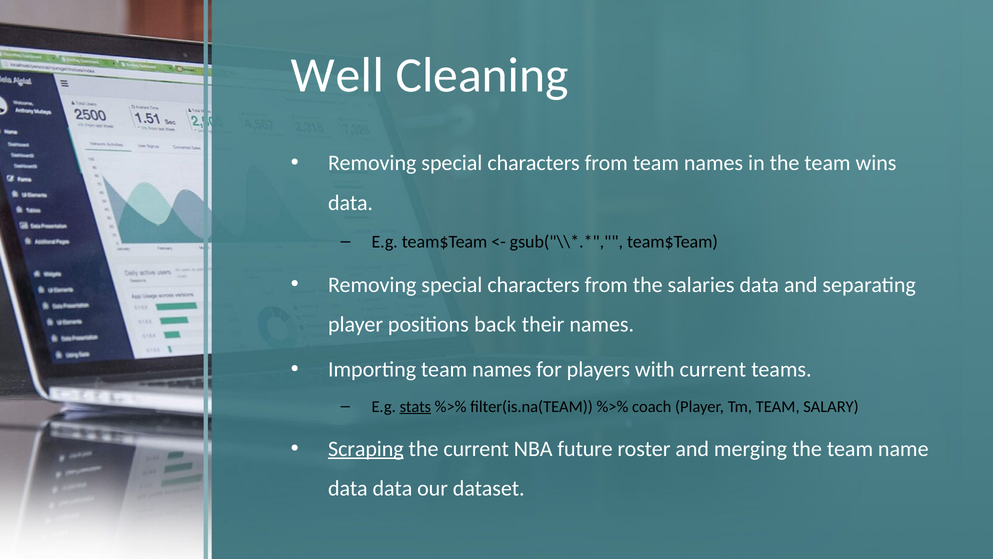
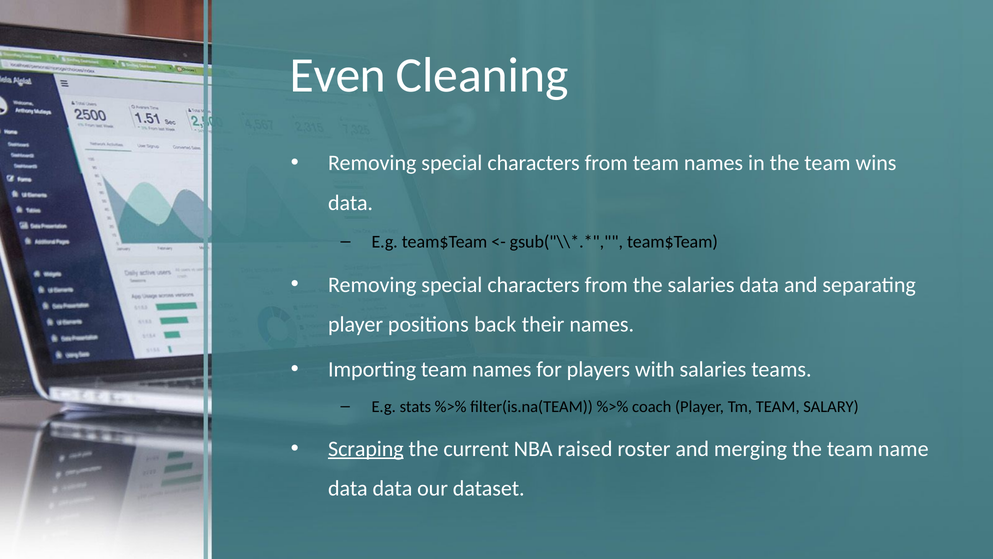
Well: Well -> Even (338, 75)
with current: current -> salaries (713, 369)
stats underline: present -> none (415, 406)
future: future -> raised (585, 449)
